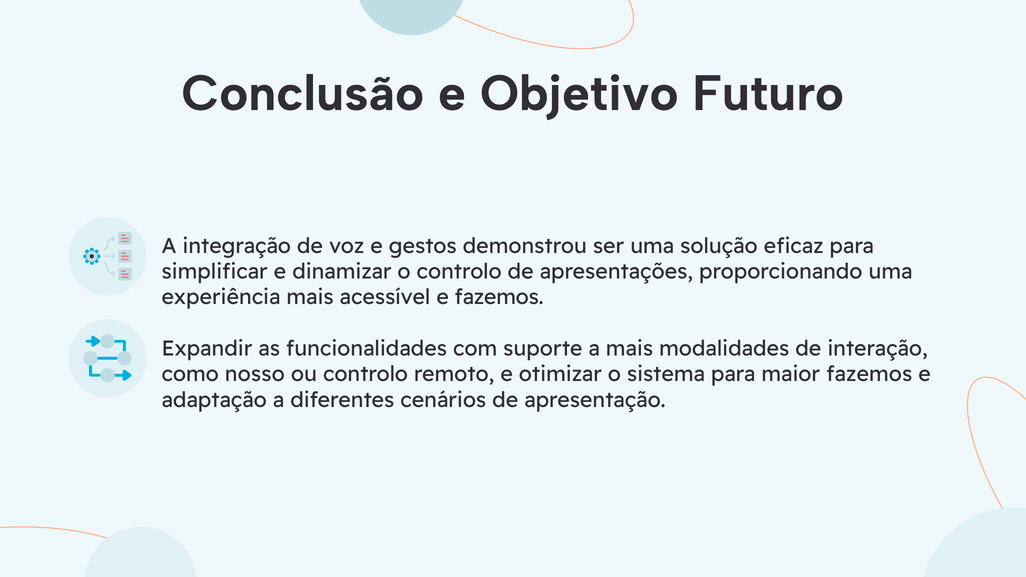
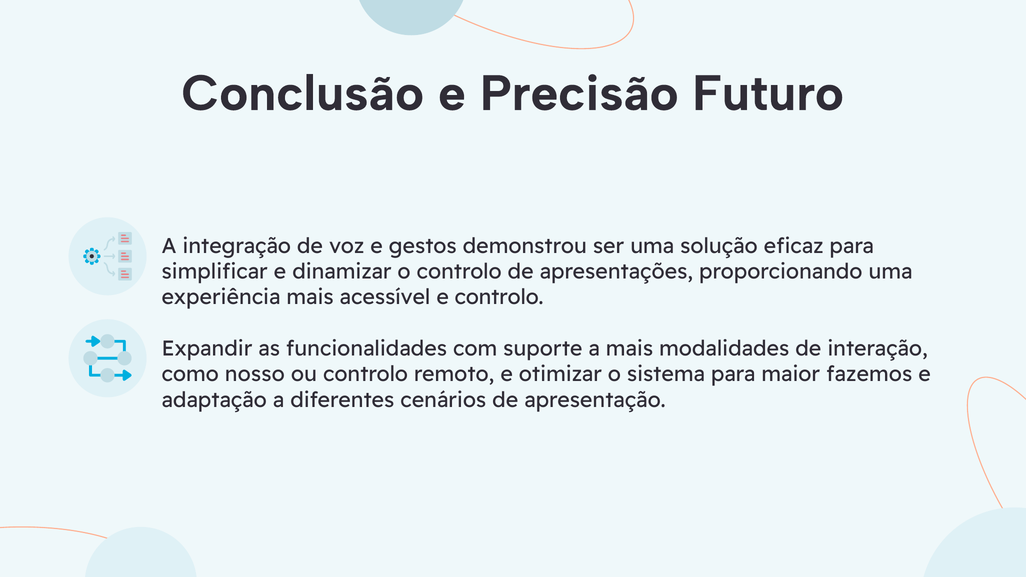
Objetivo: Objetivo -> Precisão (579, 94)
e fazemos: fazemos -> controlo (499, 297)
